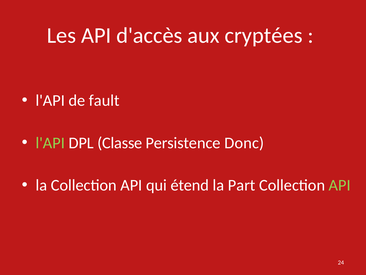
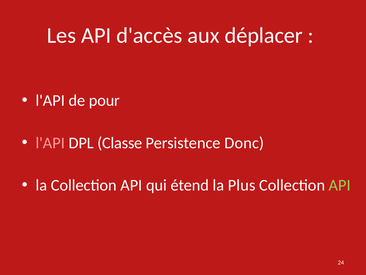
cryptées: cryptées -> déplacer (264, 35)
fault: fault -> pour (104, 100)
l'API colour: light green -> pink (50, 143)
Part: Part -> Plus (242, 185)
